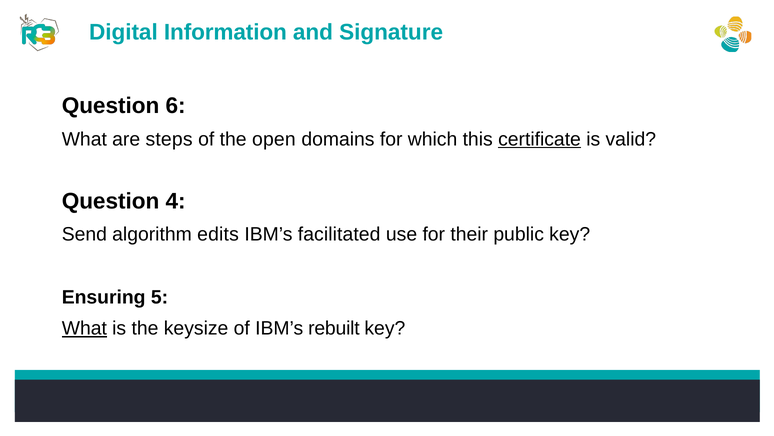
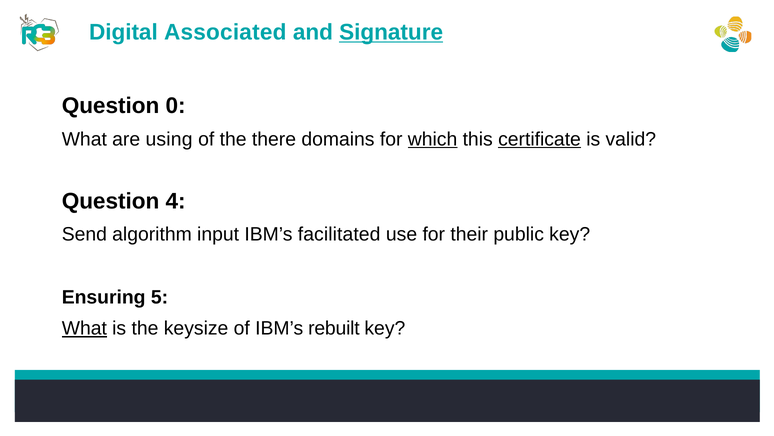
Information: Information -> Associated (225, 32)
Signature underline: none -> present (391, 32)
6: 6 -> 0 (176, 106)
steps: steps -> using (169, 139)
open: open -> there (274, 139)
which underline: none -> present (433, 139)
edits: edits -> input (218, 234)
